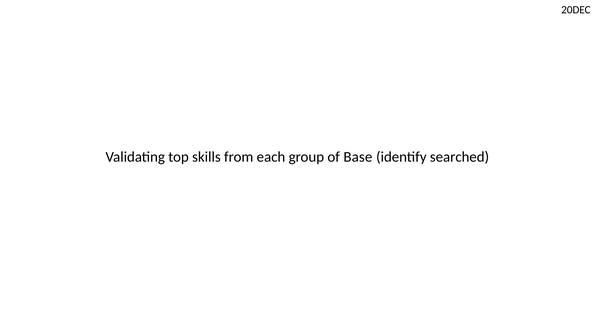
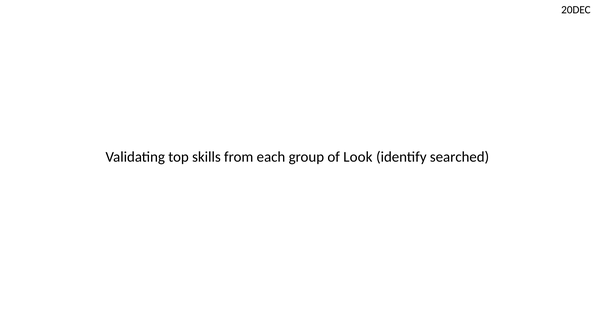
Base: Base -> Look (358, 157)
